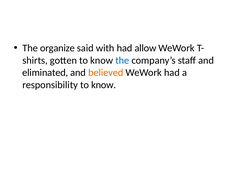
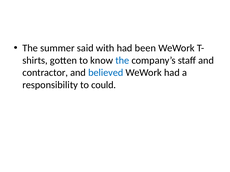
organize: organize -> summer (57, 48)
allow: allow -> been (145, 48)
eliminated: eliminated -> contractor (45, 73)
believed colour: orange -> blue (106, 73)
responsibility to know: know -> could (104, 85)
